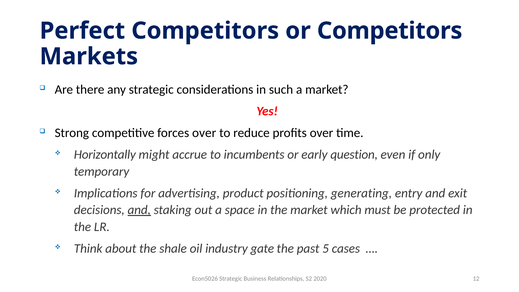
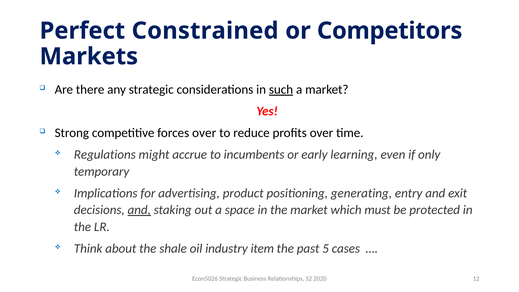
Perfect Competitors: Competitors -> Constrained (205, 31)
such underline: none -> present (281, 90)
Horizontally: Horizontally -> Regulations (105, 155)
question: question -> learning (354, 155)
gate: gate -> item (262, 248)
